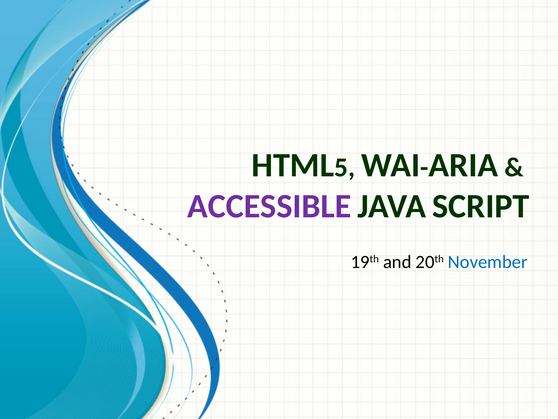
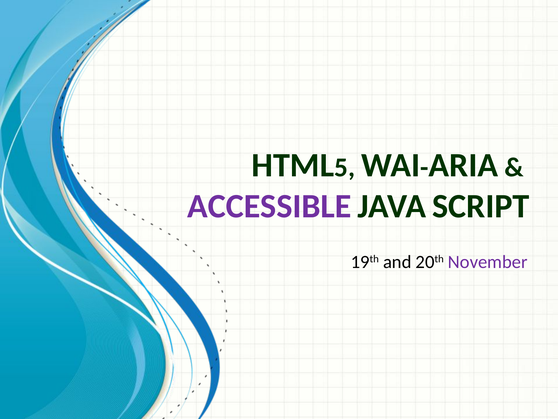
November colour: blue -> purple (488, 262)
